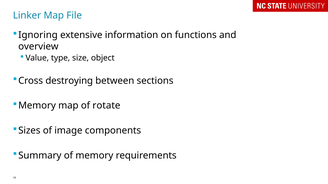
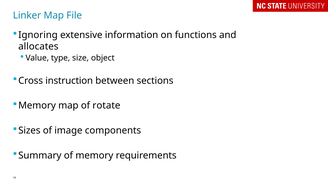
overview: overview -> allocates (38, 47)
destroying: destroying -> instruction (69, 81)
